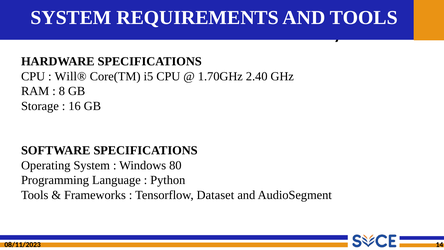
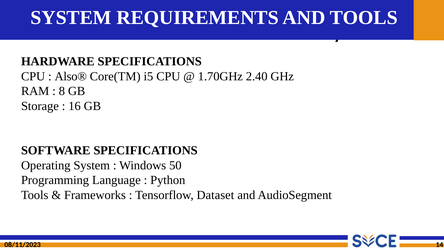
Will®: Will® -> Also® (71, 76)
80: 80 -> 50 (175, 165)
